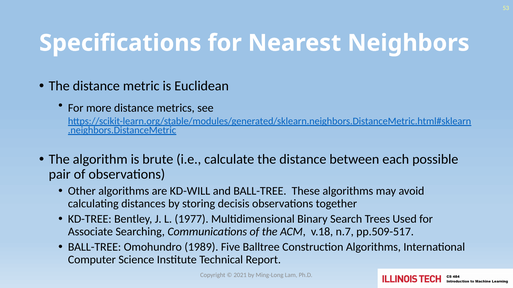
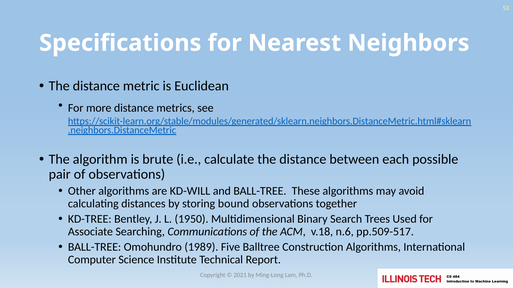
decisis: decisis -> bound (234, 204)
1977: 1977 -> 1950 (192, 219)
n.7: n.7 -> n.6 (345, 232)
